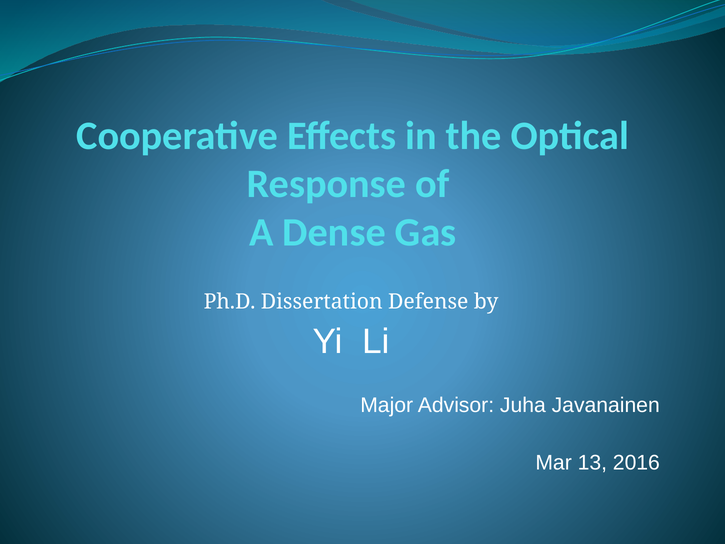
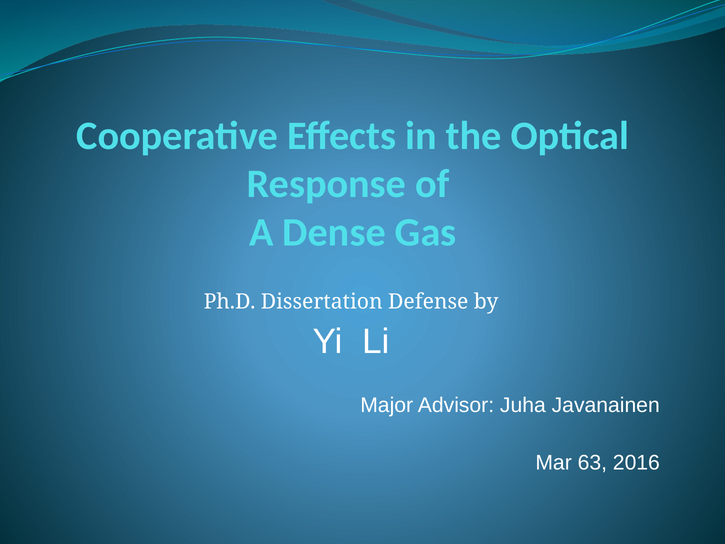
13: 13 -> 63 (592, 463)
